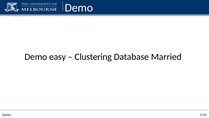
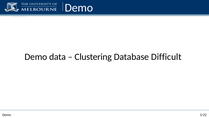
easy: easy -> data (58, 57)
Married: Married -> Difficult (166, 57)
